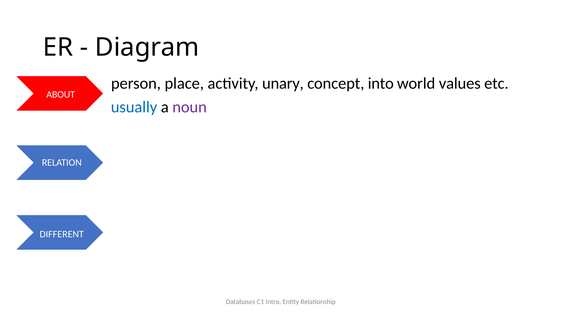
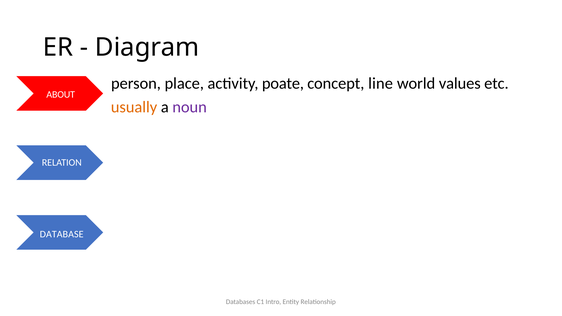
unary: unary -> poate (283, 84)
into: into -> line (381, 84)
usually colour: blue -> orange (134, 107)
DIFFERENT: DIFFERENT -> DATABASE (62, 234)
